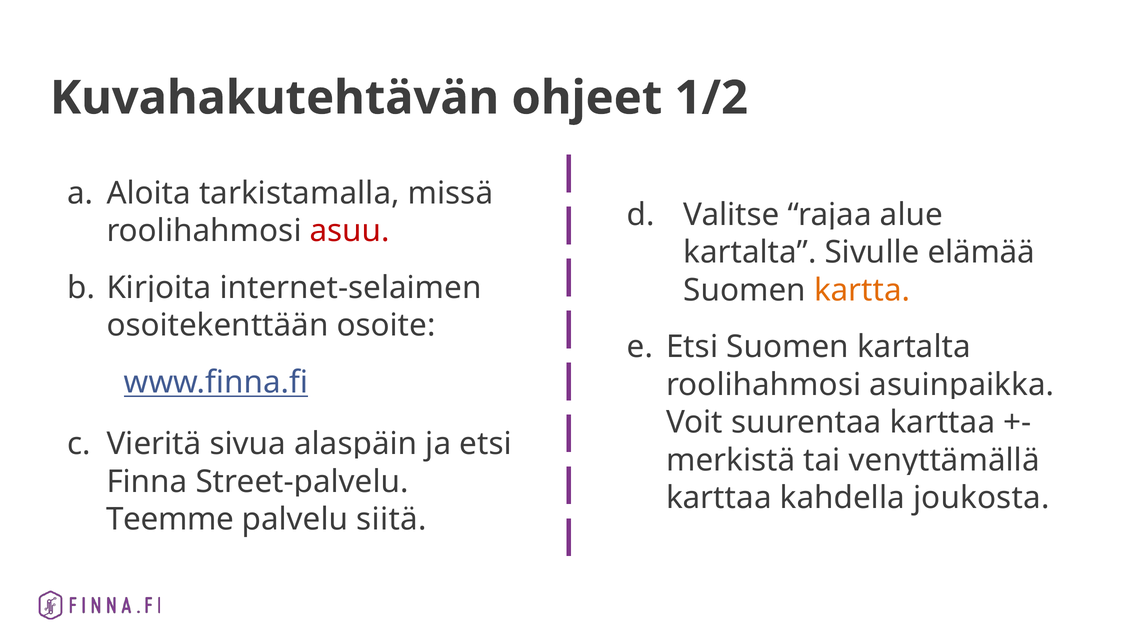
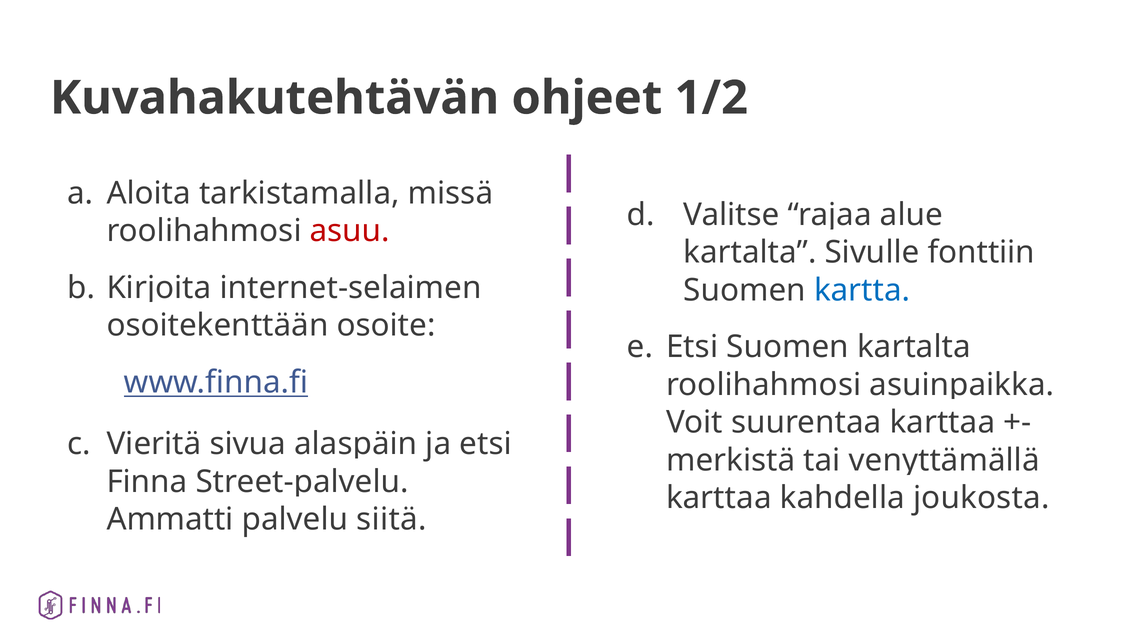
elämää: elämää -> fonttiin (981, 252)
kartta colour: orange -> blue (862, 290)
Teemme: Teemme -> Ammatti (170, 519)
